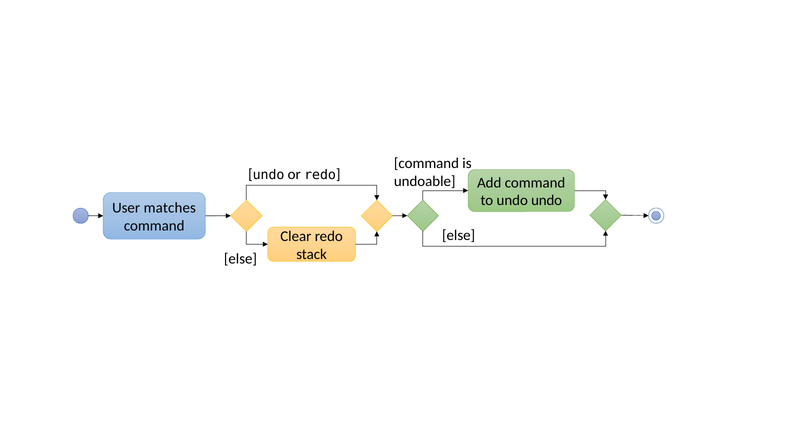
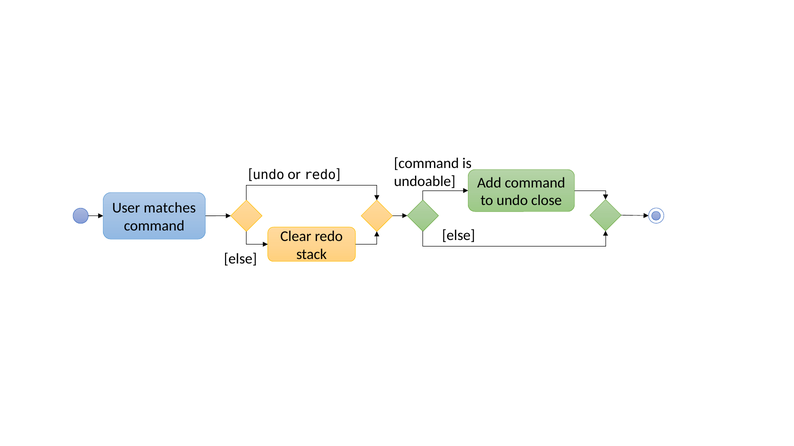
undo undo: undo -> close (547, 201)
